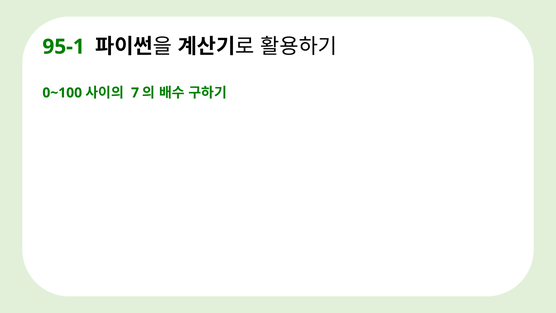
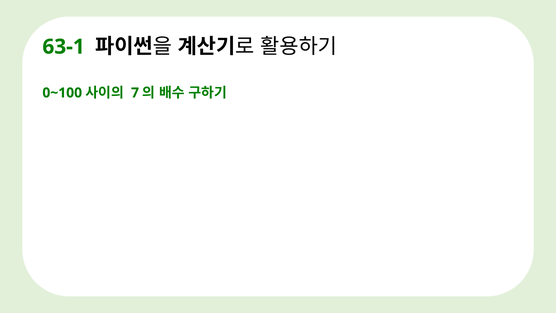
95-1: 95-1 -> 63-1 (64, 47)
